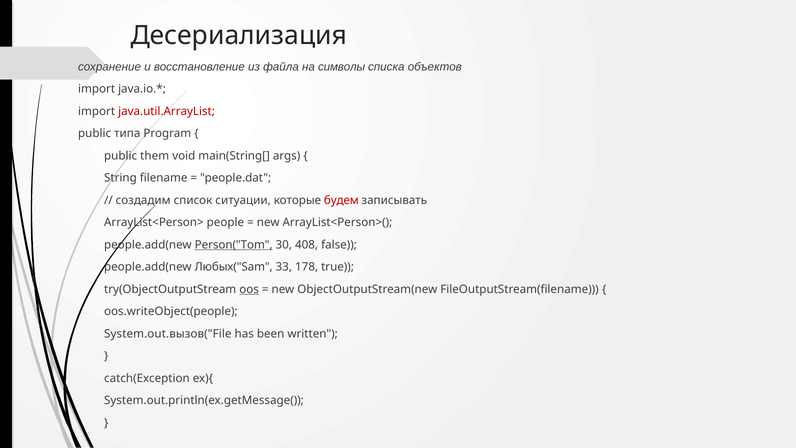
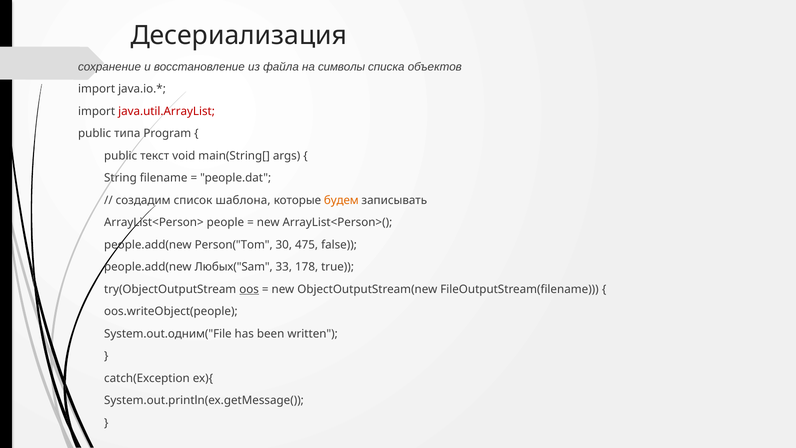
them: them -> текст (155, 156)
ситуации: ситуации -> шаблона (243, 200)
будем colour: red -> orange (341, 200)
Person("Tom underline: present -> none (234, 245)
408: 408 -> 475 (307, 245)
System.out.вызов("File: System.out.вызов("File -> System.out.одним("File (168, 334)
